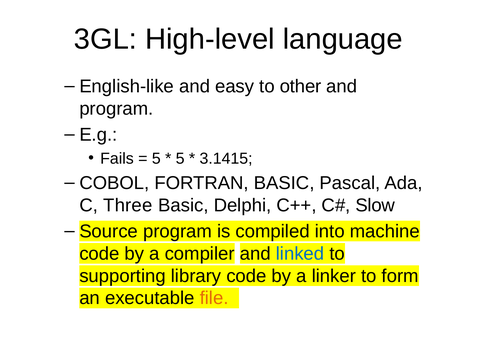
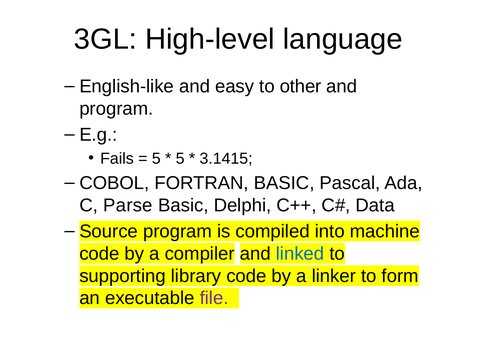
Three: Three -> Parse (128, 205)
Slow: Slow -> Data (375, 205)
file colour: orange -> purple (214, 298)
